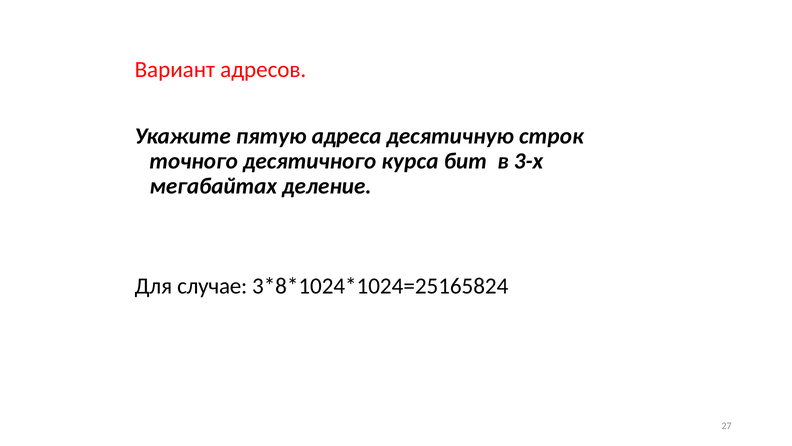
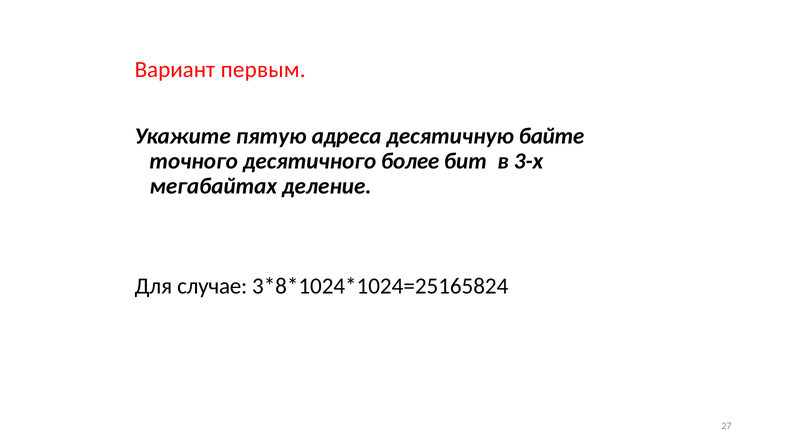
адресов: адресов -> первым (263, 70)
строк: строк -> байте (552, 136)
курса: курса -> более (410, 161)
